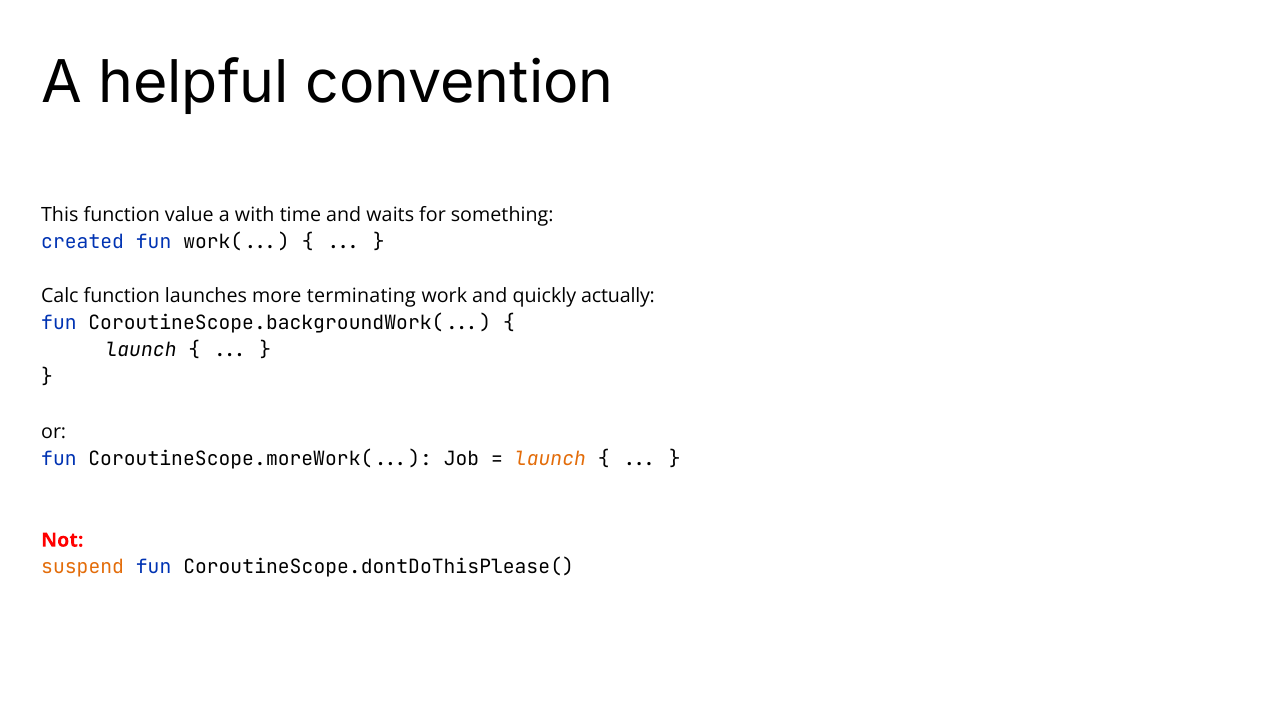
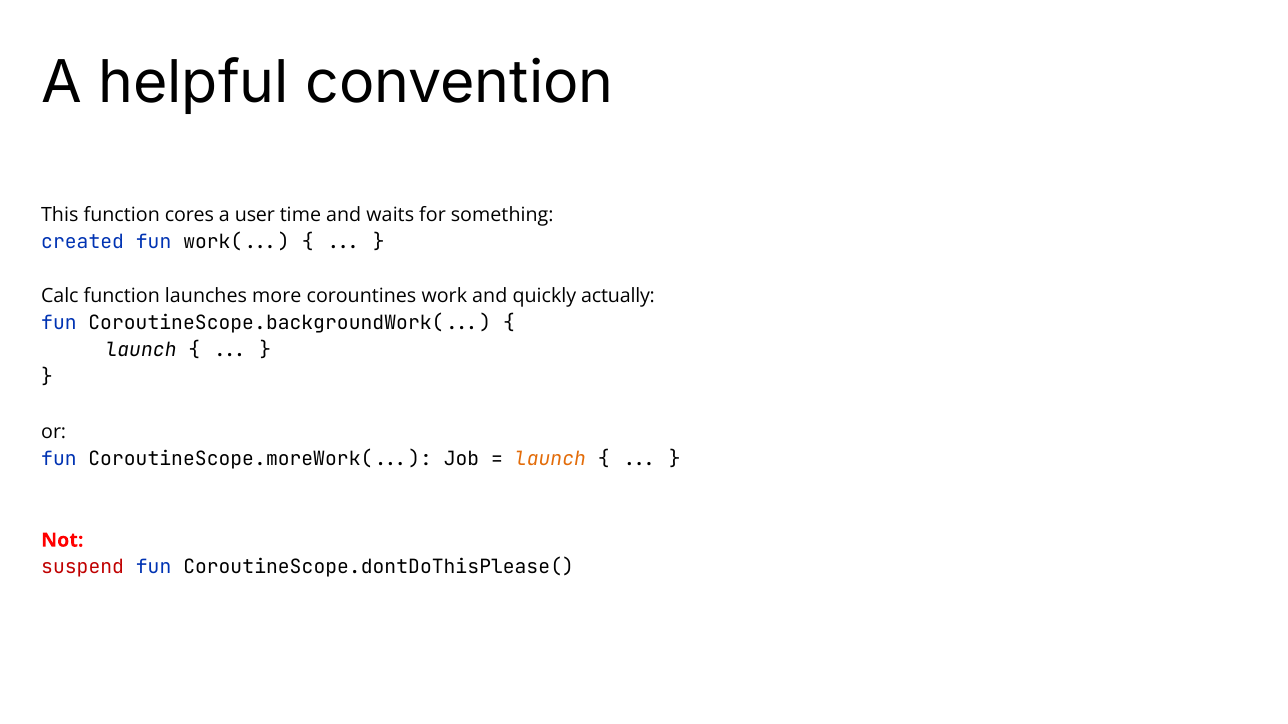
value: value -> cores (189, 215)
with: with -> user (255, 215)
terminating: terminating -> corountines (361, 296)
suspend colour: orange -> red (83, 568)
